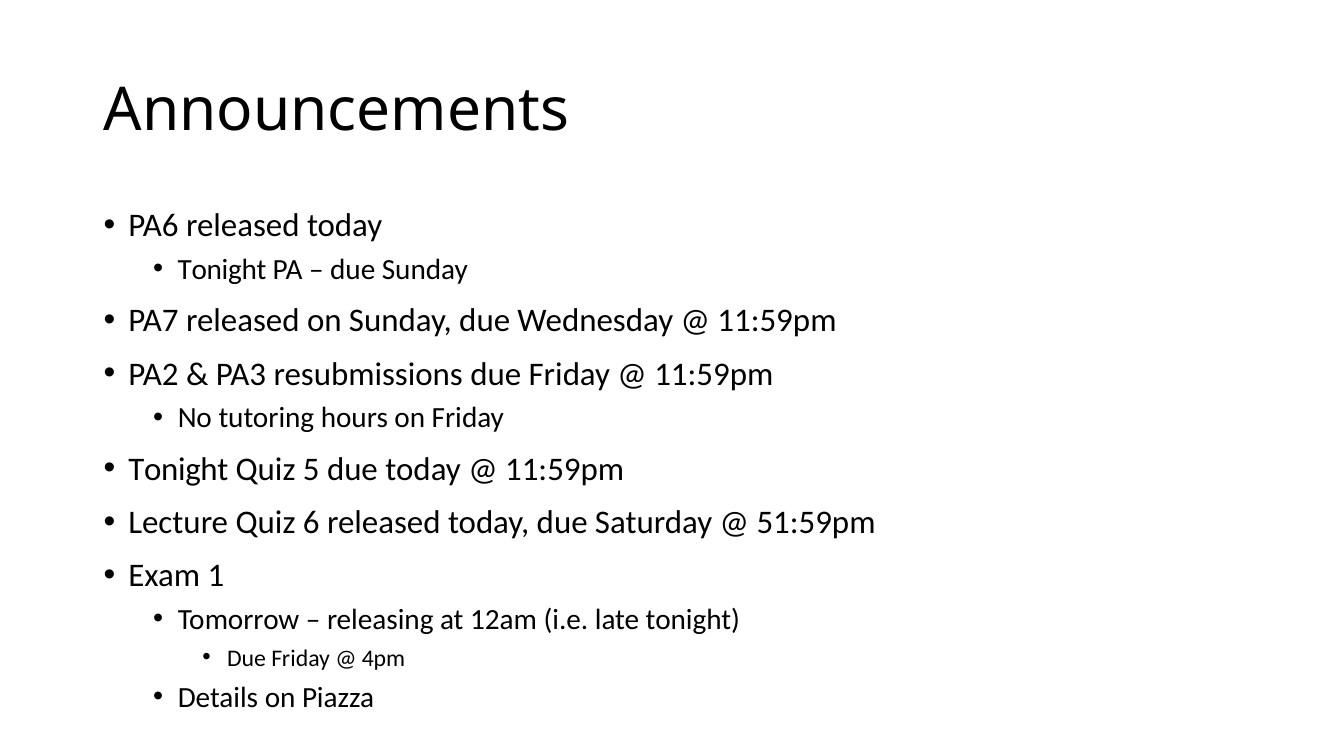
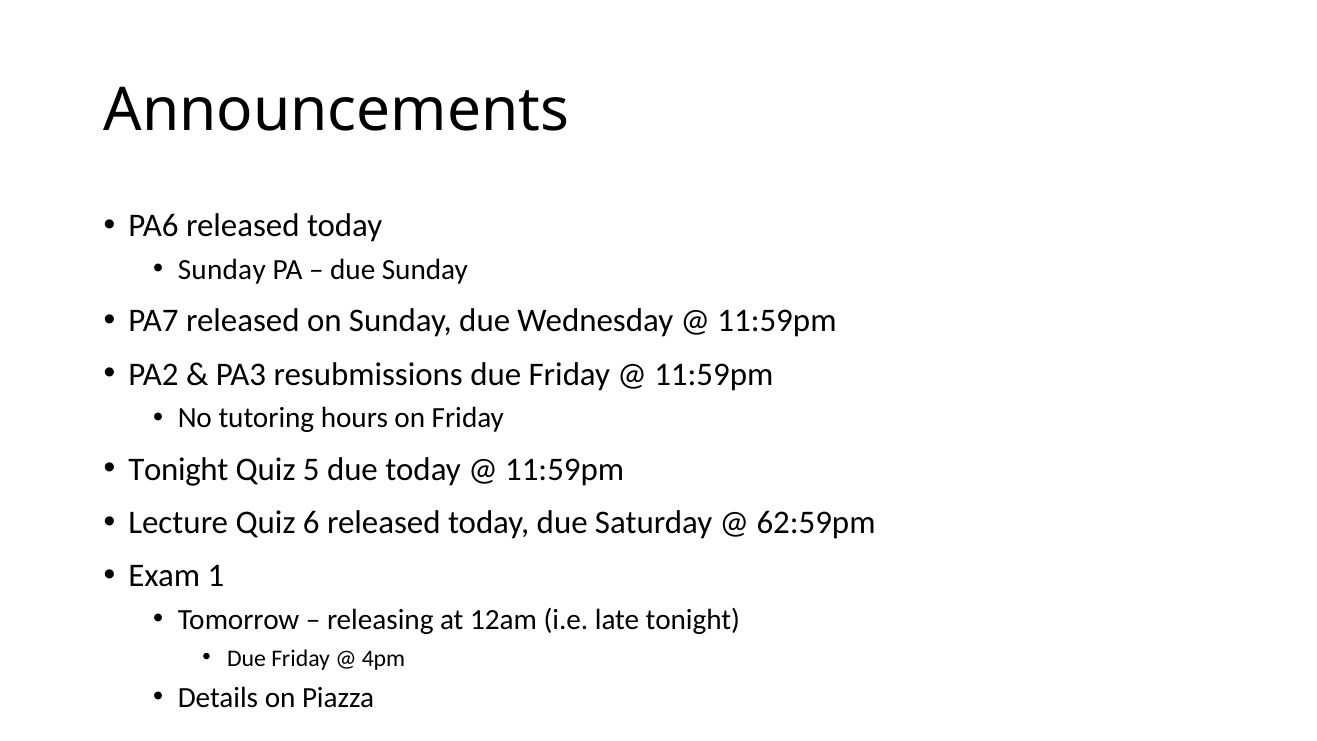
Tonight: Tonight -> Sunday (222, 270)
51:59pm: 51:59pm -> 62:59pm (816, 523)
